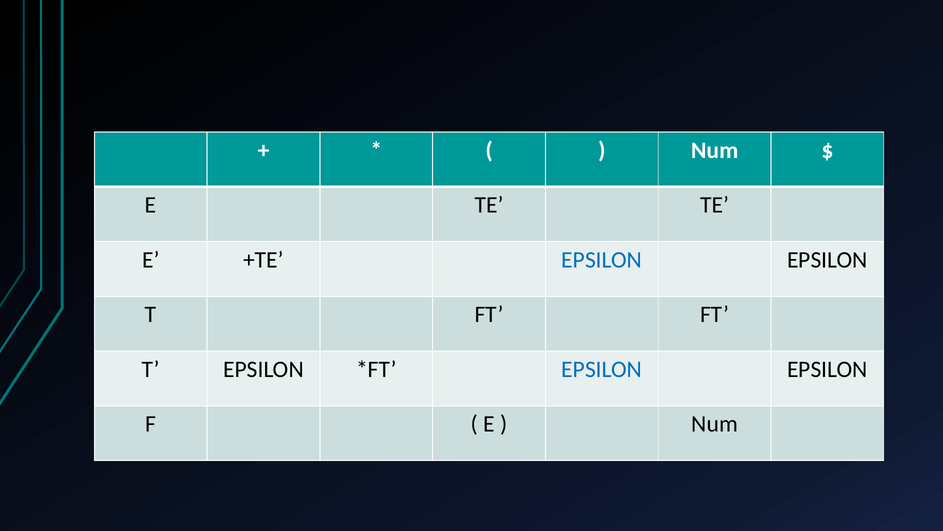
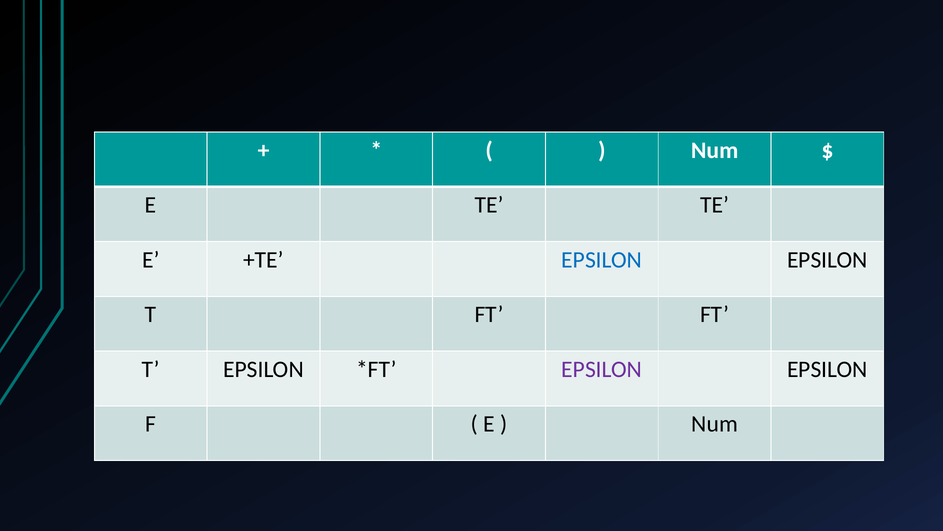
EPSILON colour: blue -> purple (602, 369)
